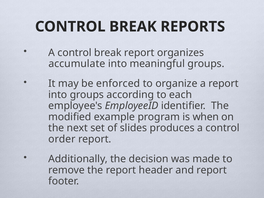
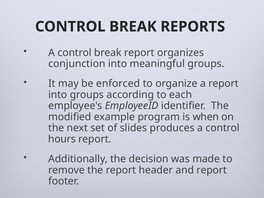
accumulate: accumulate -> conjunction (77, 64)
order: order -> hours (62, 139)
